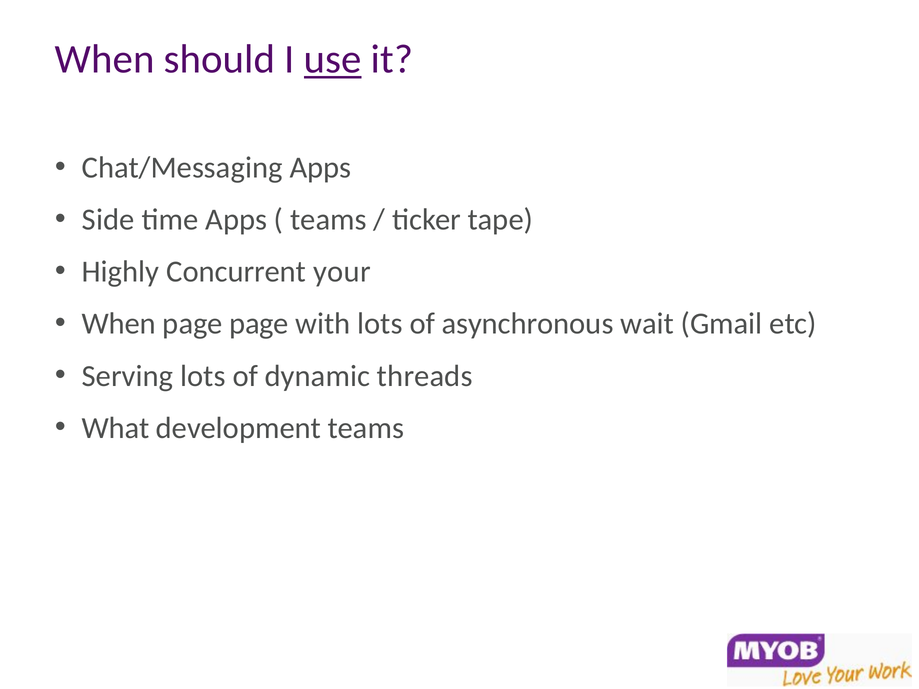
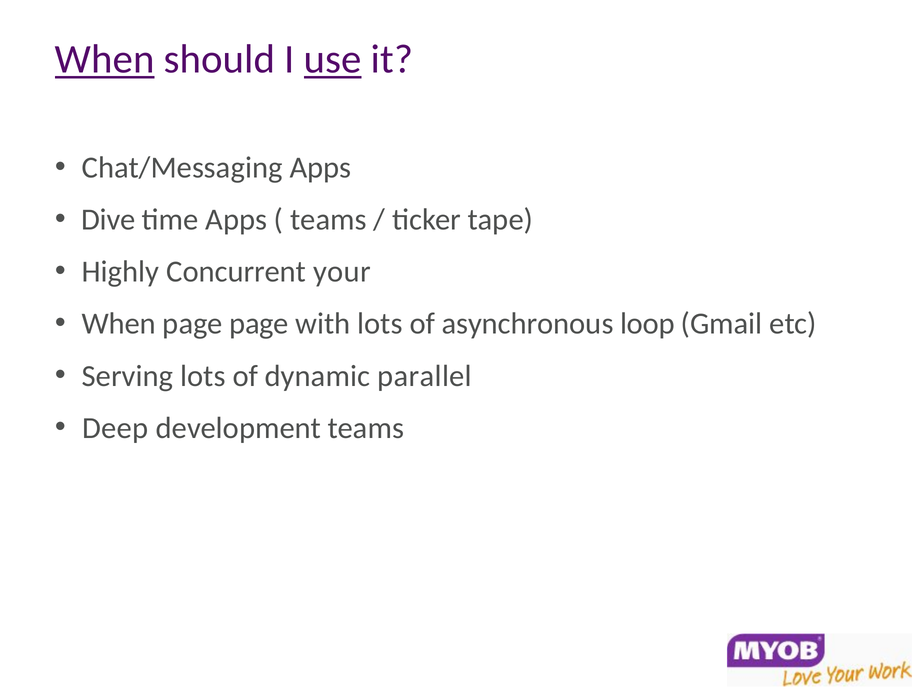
When underline: none -> present (105, 59)
Side: Side -> Dive (108, 220)
wait: wait -> loop (647, 324)
threads: threads -> parallel (425, 376)
What: What -> Deep (115, 428)
